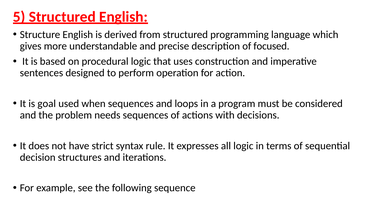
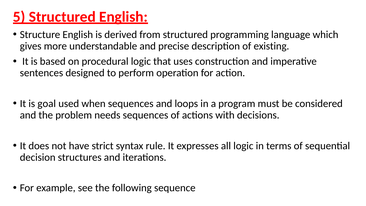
focused: focused -> existing (271, 46)
